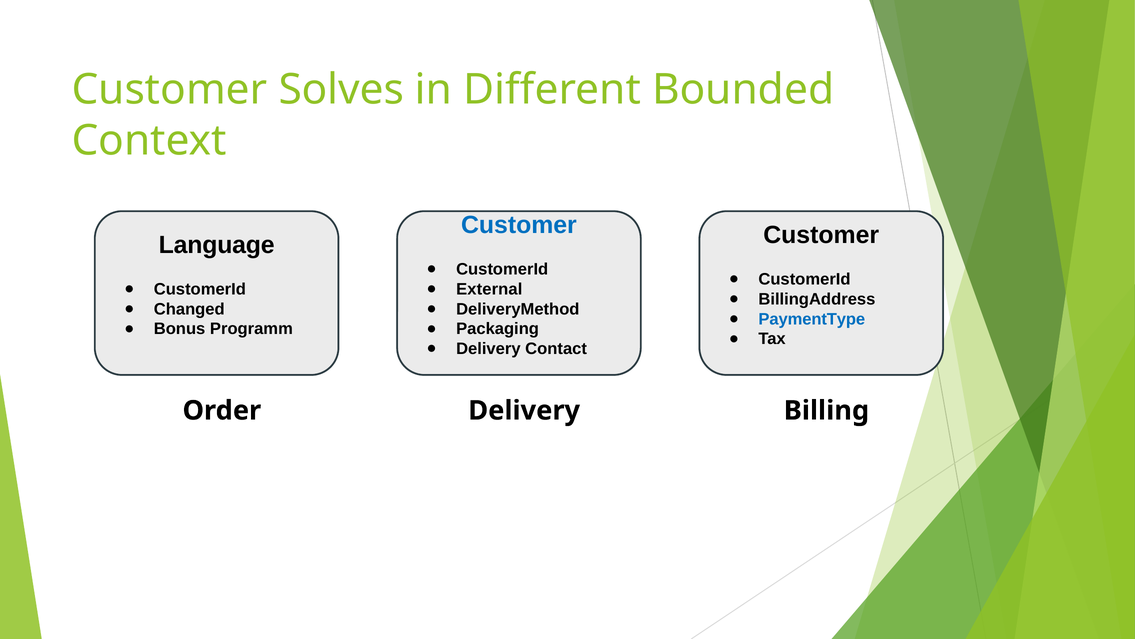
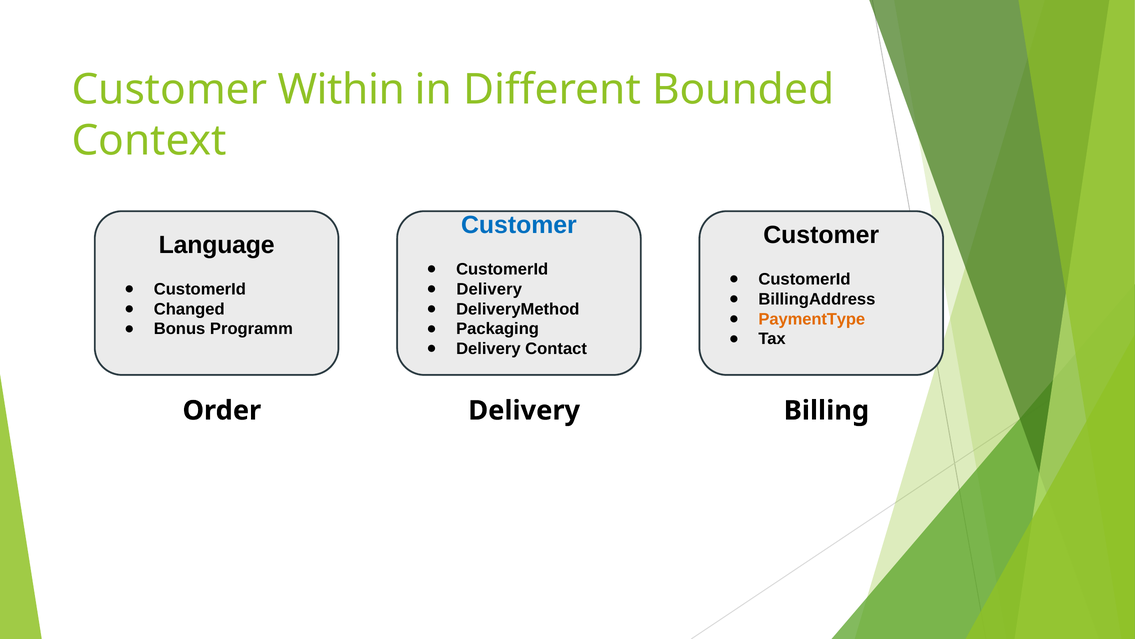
Solves: Solves -> Within (341, 90)
External: External -> Delivery (489, 289)
PaymentType colour: blue -> orange (812, 319)
